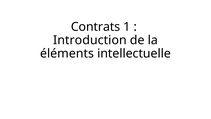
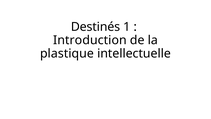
Contrats: Contrats -> Destinés (96, 27)
éléments: éléments -> plastique (67, 53)
